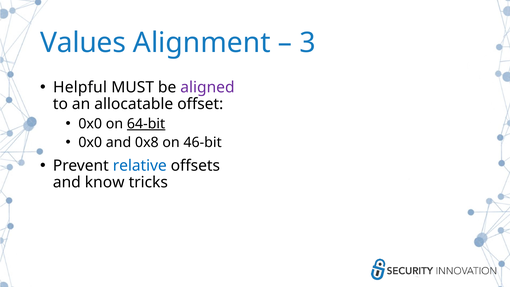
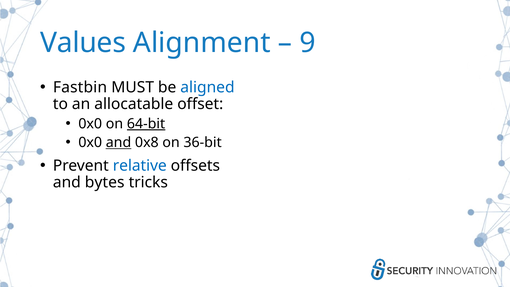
3: 3 -> 9 (308, 43)
Helpful: Helpful -> Fastbin (80, 87)
aligned colour: purple -> blue (207, 87)
and underline: none -> present (119, 142)
46-bit: 46-bit -> 36-bit (203, 142)
know: know -> bytes (105, 182)
